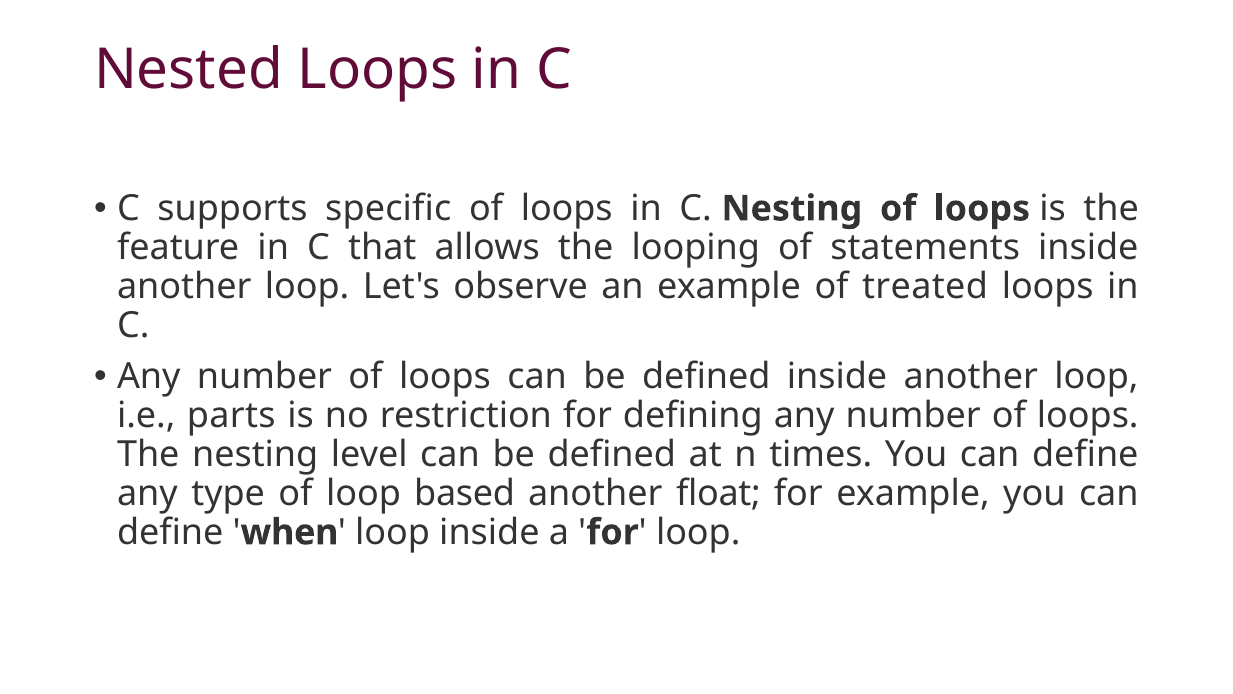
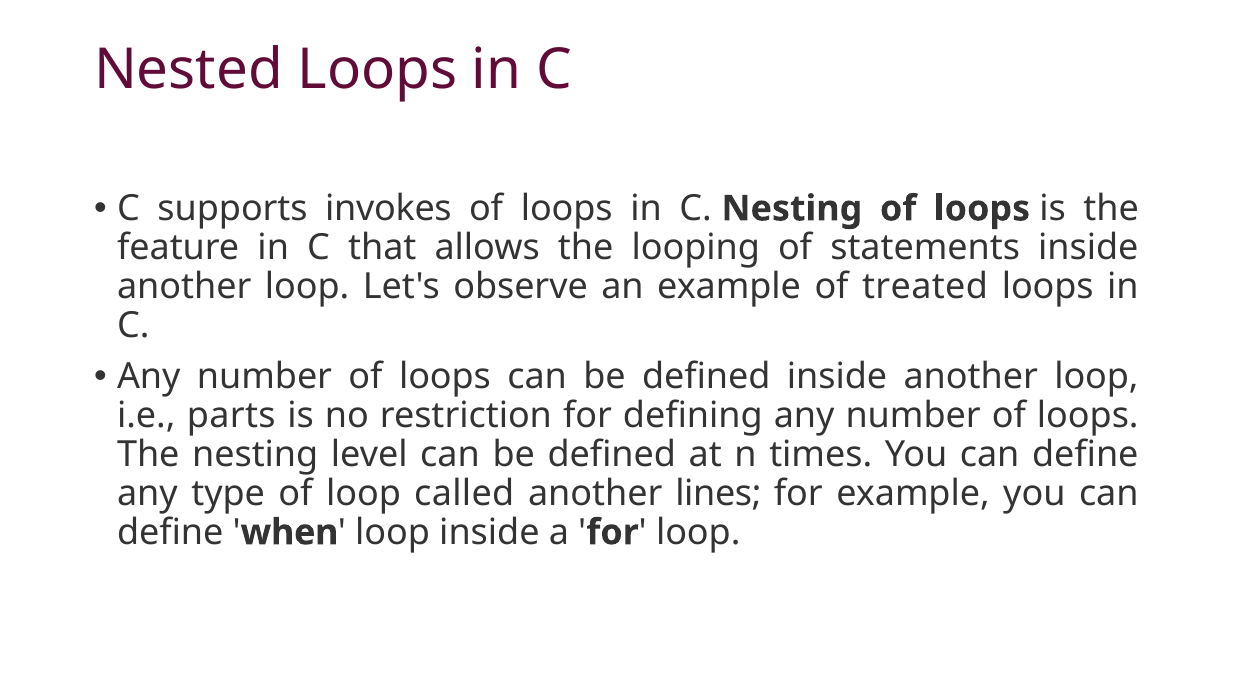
specific: specific -> invokes (388, 208)
based: based -> called (464, 493)
float: float -> lines (718, 493)
